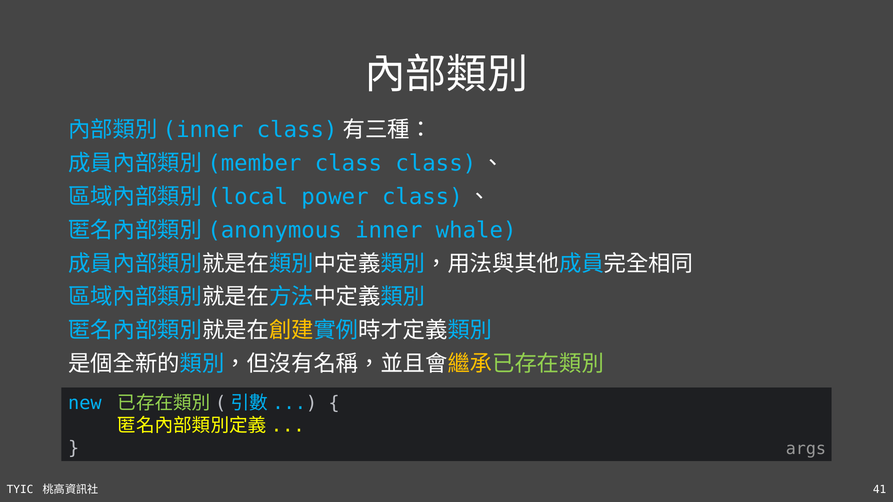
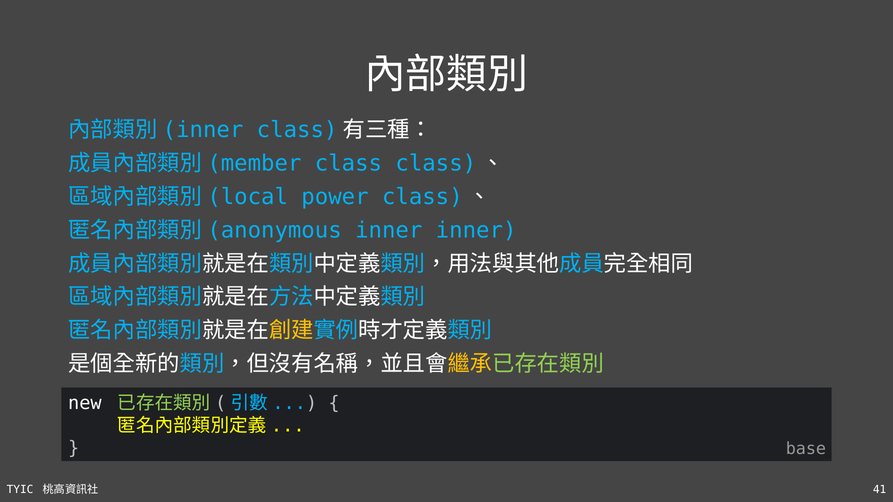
inner whale: whale -> inner (476, 230)
new colour: light blue -> white (85, 404)
args: args -> base (806, 449)
